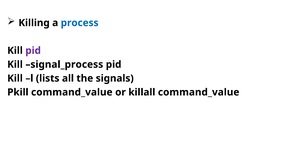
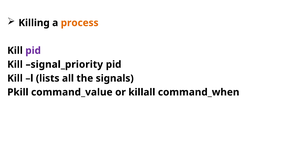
process colour: blue -> orange (80, 23)
signal_process: signal_process -> signal_priority (64, 64)
killall command_value: command_value -> command_when (199, 92)
